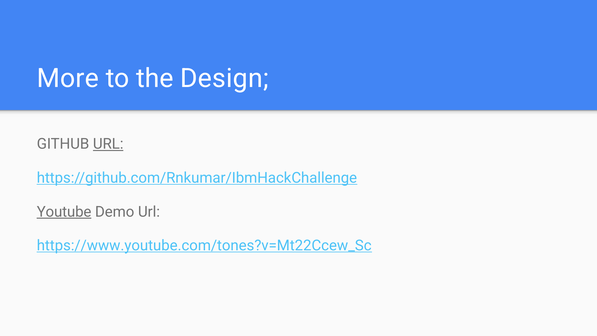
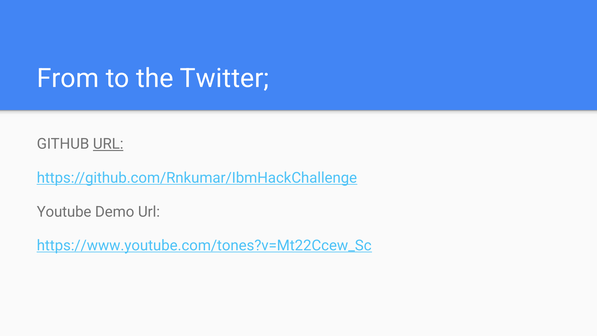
More: More -> From (68, 78)
Design: Design -> Twitter (225, 78)
Youtube underline: present -> none (64, 212)
